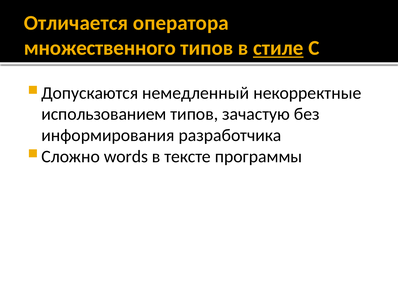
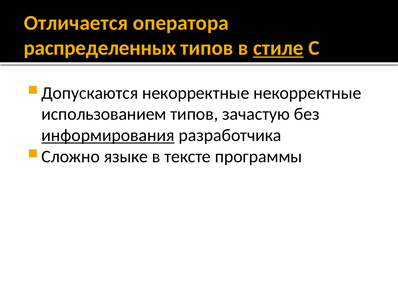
множественного: множественного -> распределенных (100, 48)
немедленный: немедленный -> некорректные (196, 93)
информирования underline: none -> present (108, 136)
words: words -> языке (126, 157)
